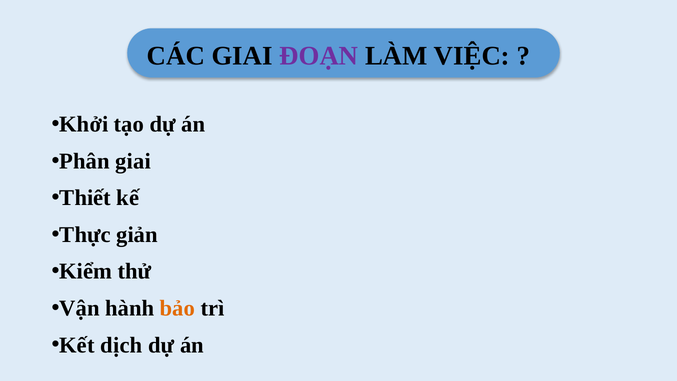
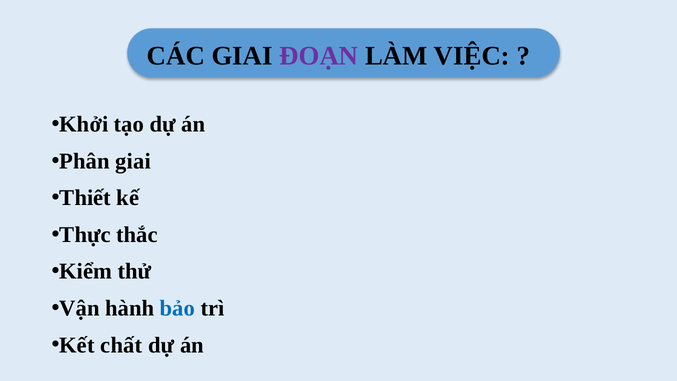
giản: giản -> thắc (137, 235)
bảo colour: orange -> blue (177, 308)
dịch: dịch -> chất (121, 345)
